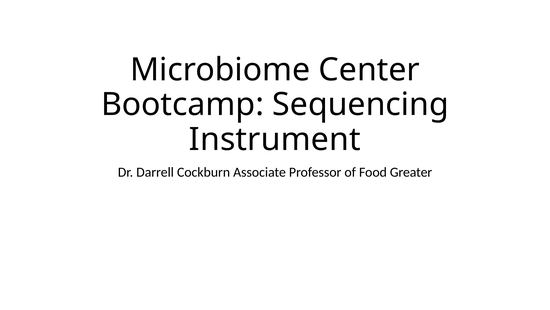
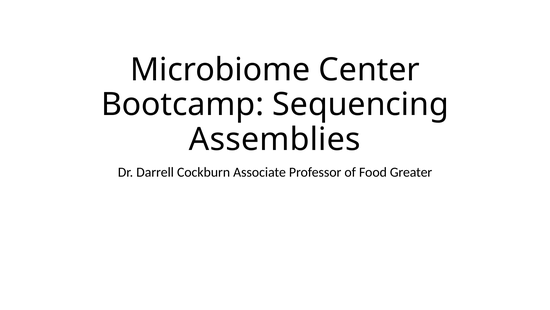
Instrument: Instrument -> Assemblies (275, 139)
